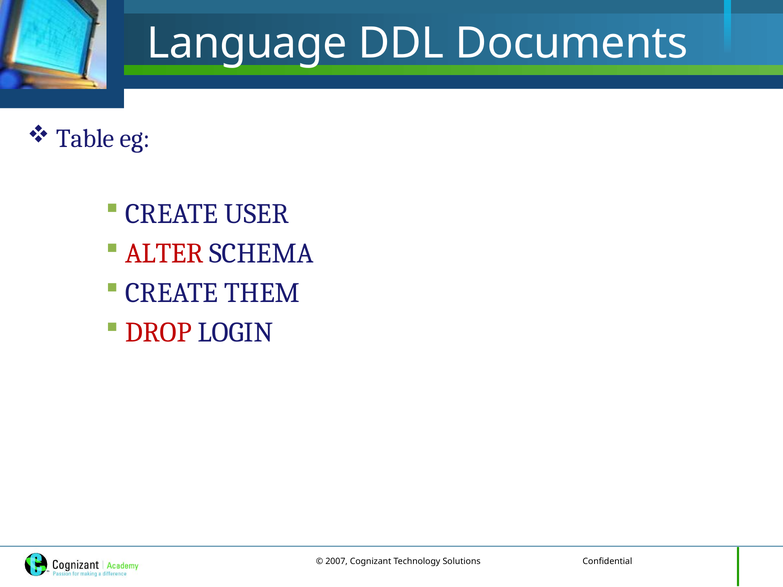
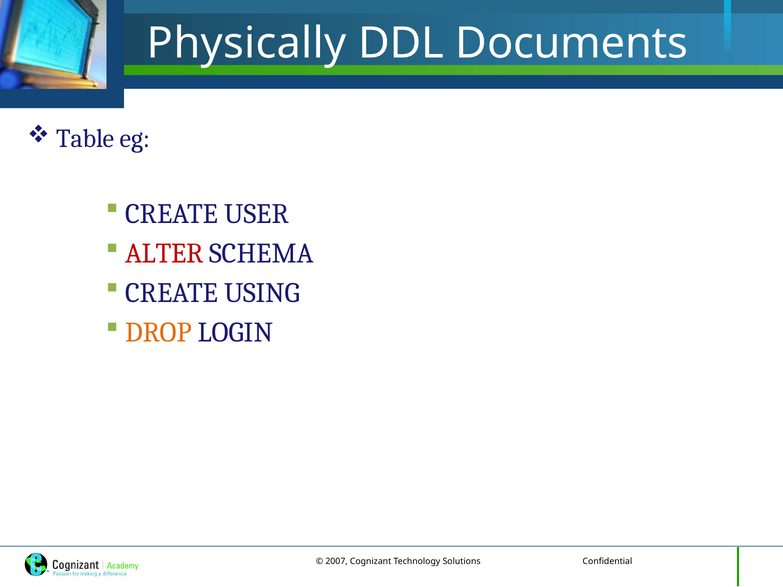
Language: Language -> Physically (247, 44)
THEM: THEM -> USING (262, 293)
DROP colour: red -> orange (158, 333)
